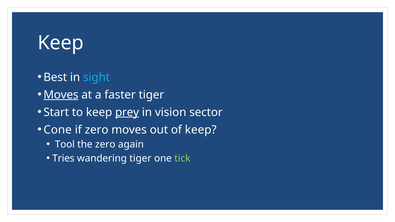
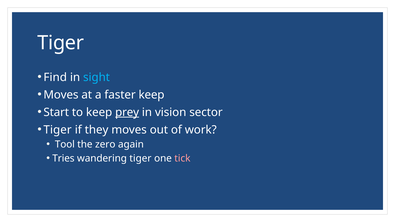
Keep: Keep -> Tiger (61, 43)
Best: Best -> Find (55, 77)
Moves underline: present -> none (61, 95)
faster tiger: tiger -> keep (152, 95)
Cone: Cone -> Tiger (58, 130)
if zero: zero -> they (97, 130)
of keep: keep -> work (201, 130)
tick colour: light green -> pink (182, 159)
